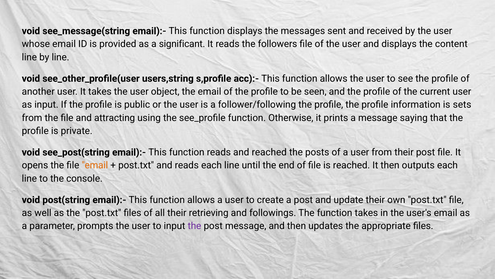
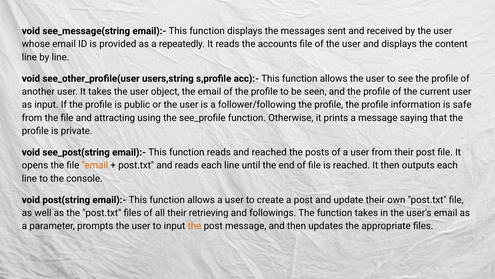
significant: significant -> repeatedly (182, 44)
followers: followers -> accounts (278, 44)
sets: sets -> safe (462, 105)
the colour: purple -> orange (194, 226)
